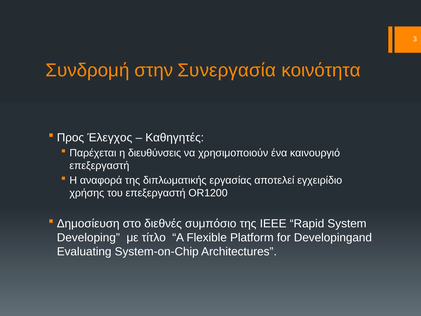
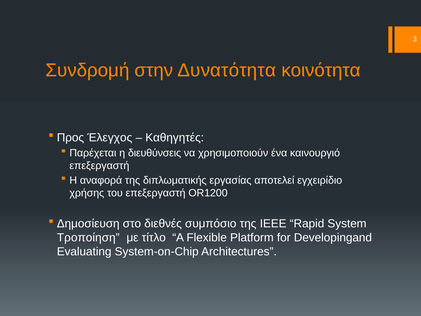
Συνεργασία: Συνεργασία -> Δυνατότητα (227, 70)
Developing: Developing -> Τροποίηση (88, 237)
